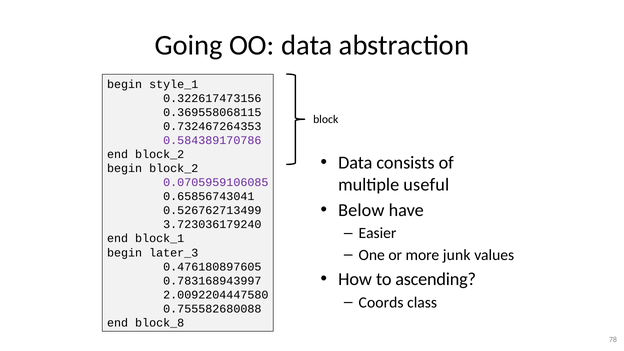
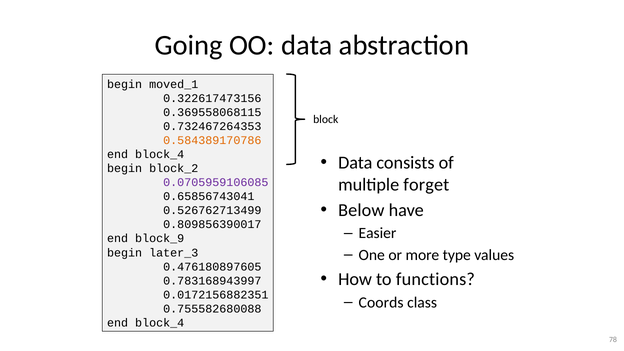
style_1: style_1 -> moved_1 (174, 84)
0.584389170786 colour: purple -> orange (212, 140)
block_2: block_2 -> block_4 (160, 154)
useful: useful -> forget (426, 185)
3.723036179240: 3.723036179240 -> 0.809856390017 (212, 225)
block_1: block_1 -> block_9 (160, 239)
junk: junk -> type (457, 255)
ascending: ascending -> functions (435, 279)
2.0092204447580: 2.0092204447580 -> 0.0172156882351 (216, 295)
block_8: block_8 -> block_4 (160, 323)
